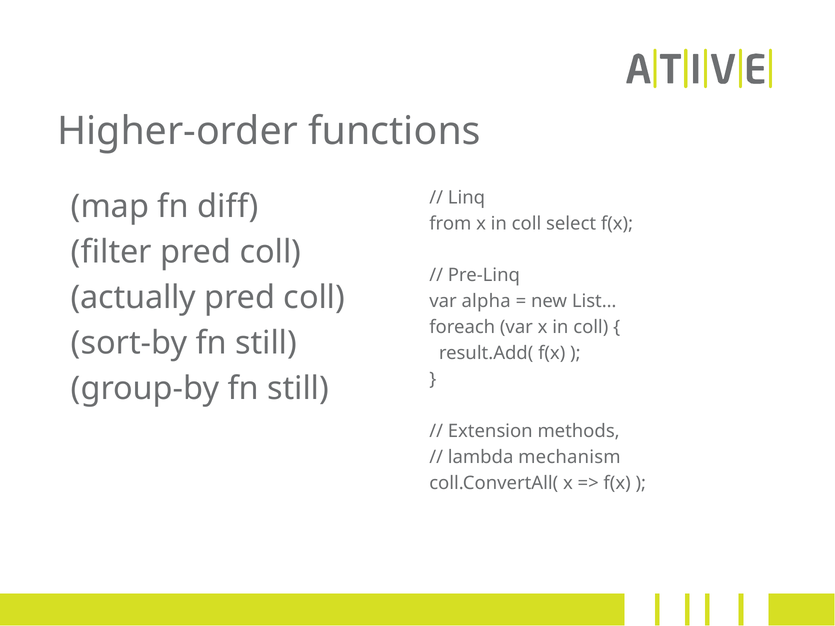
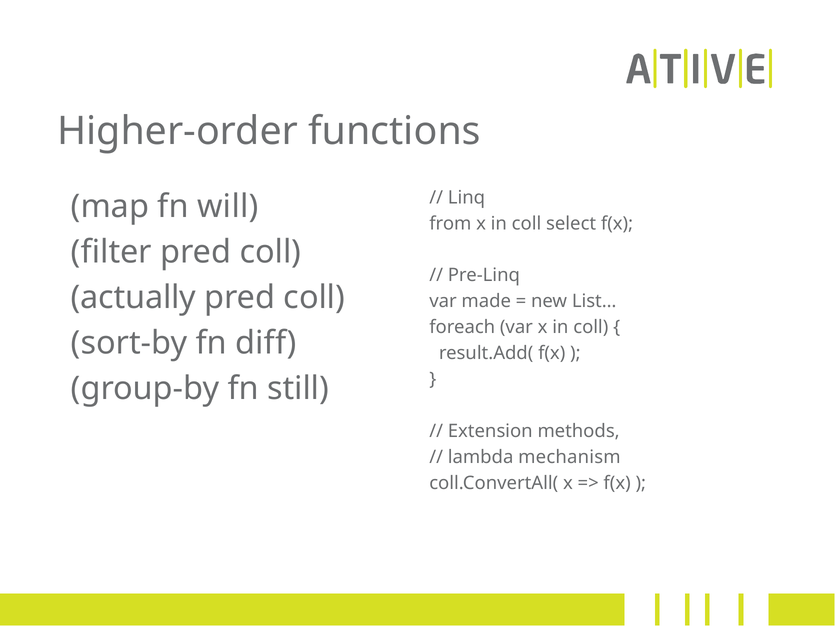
diff: diff -> will (228, 207)
alpha: alpha -> made (486, 301)
sort-by fn still: still -> diff (266, 343)
